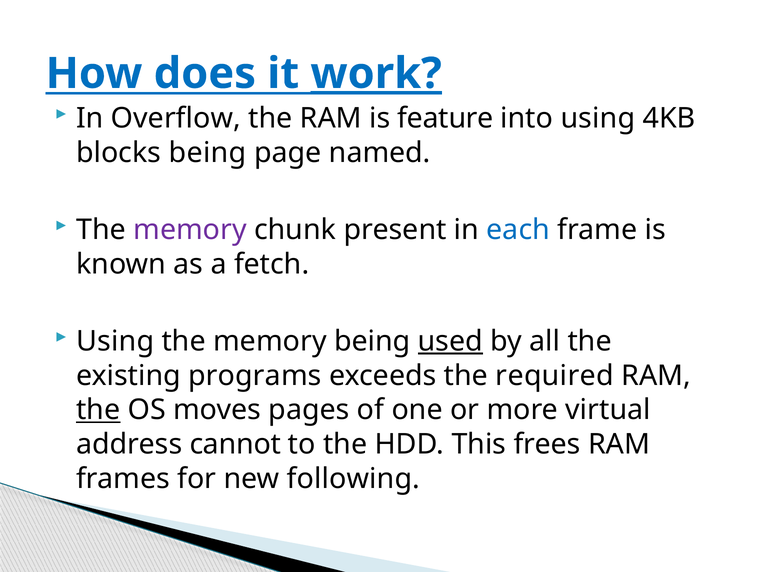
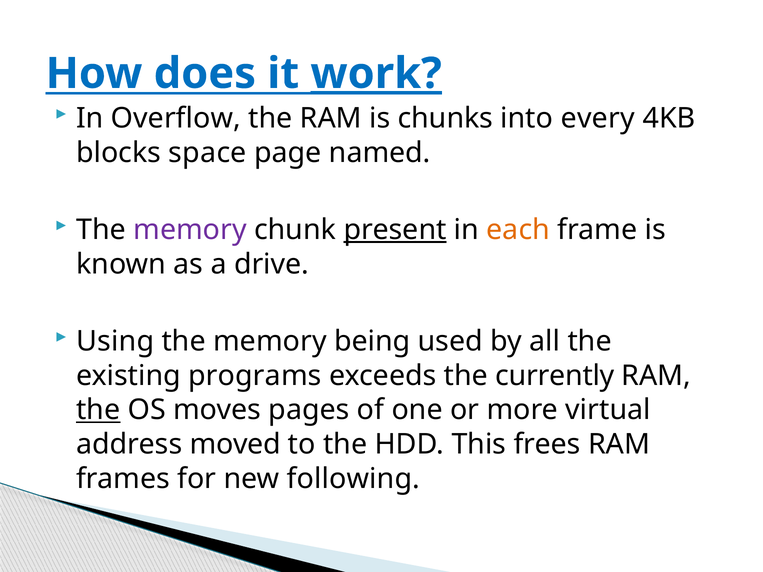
feature: feature -> chunks (445, 118)
into using: using -> every (598, 118)
blocks being: being -> space (208, 153)
present underline: none -> present (395, 230)
each colour: blue -> orange (518, 230)
fetch: fetch -> drive (272, 264)
used underline: present -> none (450, 341)
required: required -> currently (555, 376)
cannot: cannot -> moved (235, 445)
